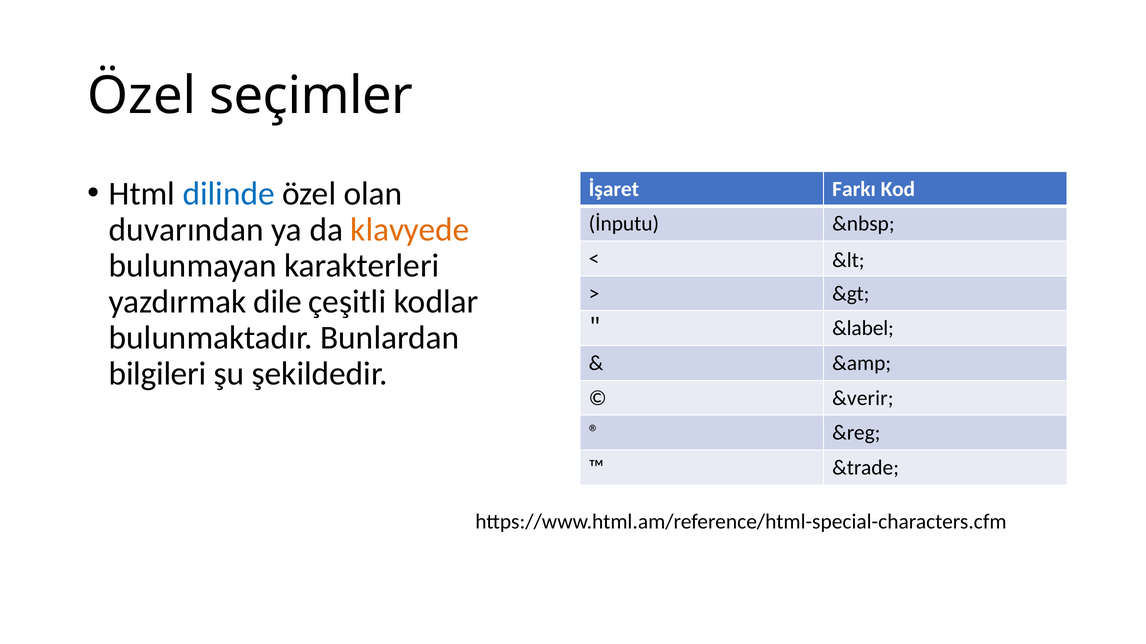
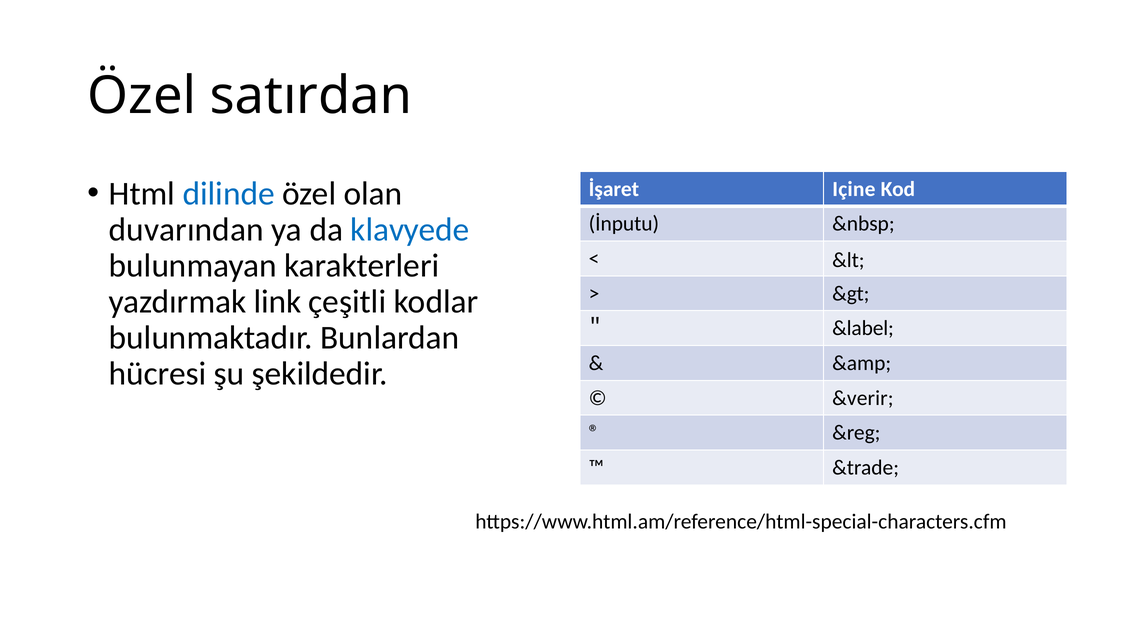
seçimler: seçimler -> satırdan (311, 96)
Farkı: Farkı -> Içine (854, 189)
klavyede colour: orange -> blue (410, 230)
dile: dile -> link (278, 302)
bilgileri: bilgileri -> hücresi (158, 374)
